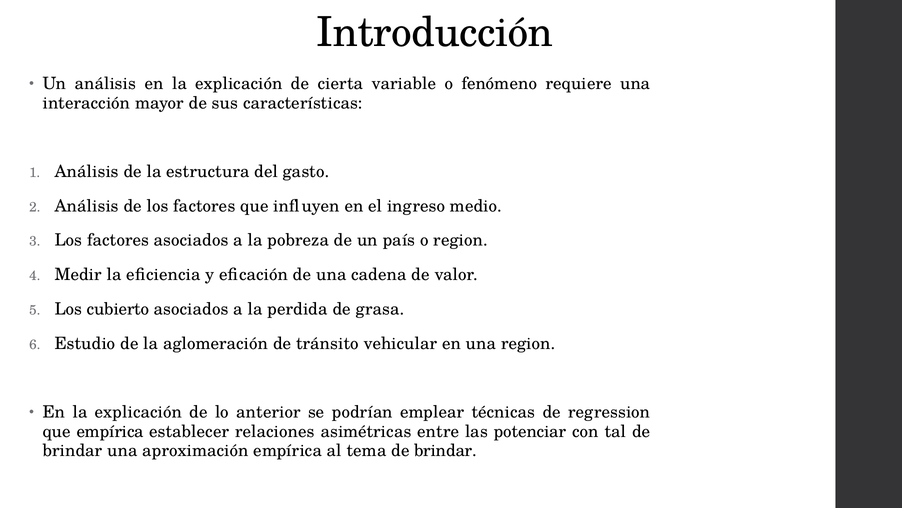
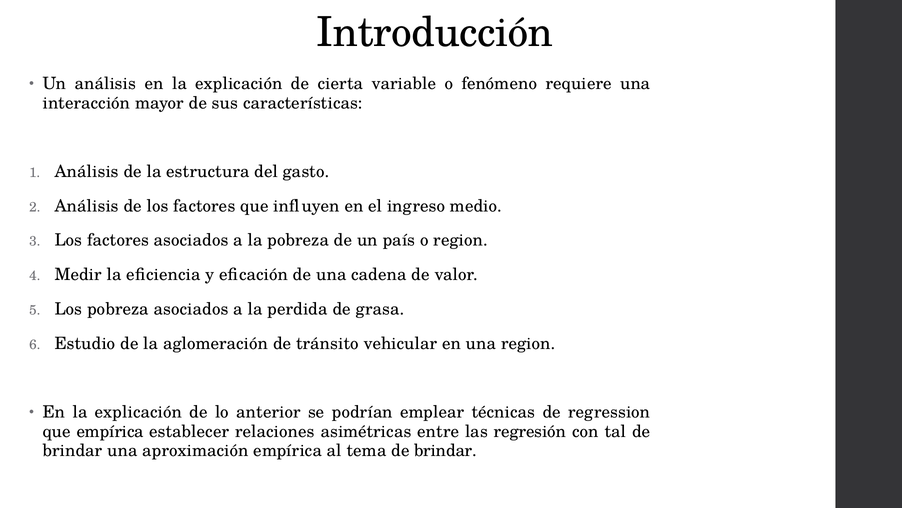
Los cubierto: cubierto -> pobreza (118, 309)
potenciar: potenciar -> regresión (530, 431)
